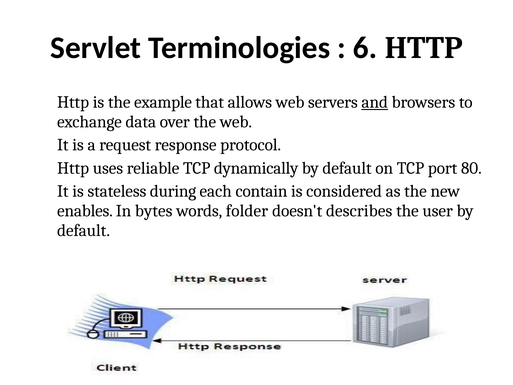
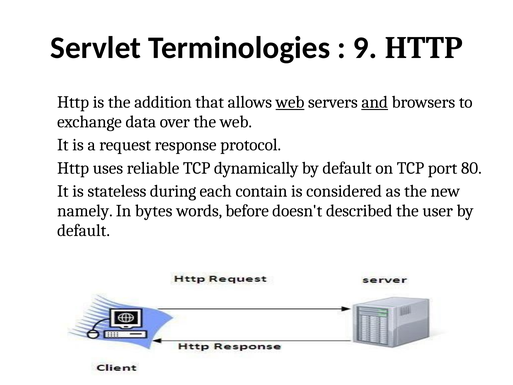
6: 6 -> 9 (365, 48)
example: example -> addition (163, 102)
web underline: none -> present (290, 102)
enables: enables -> namely (85, 211)
folder: folder -> before (247, 211)
describes: describes -> described (359, 211)
